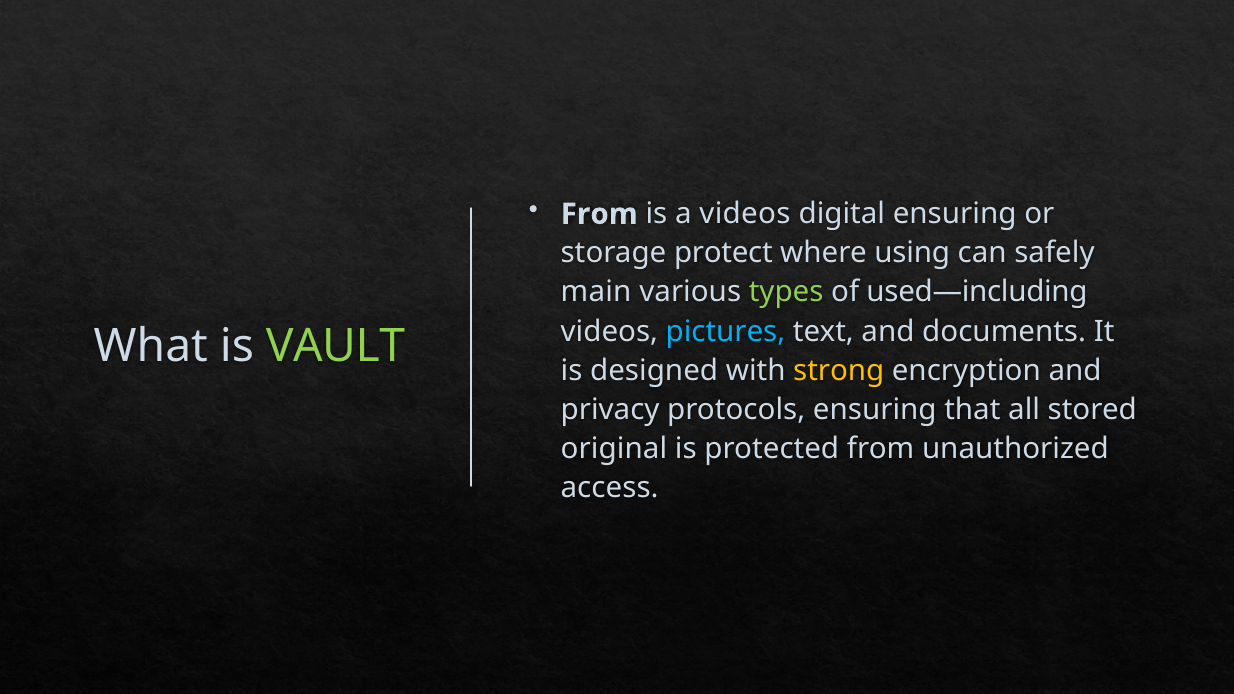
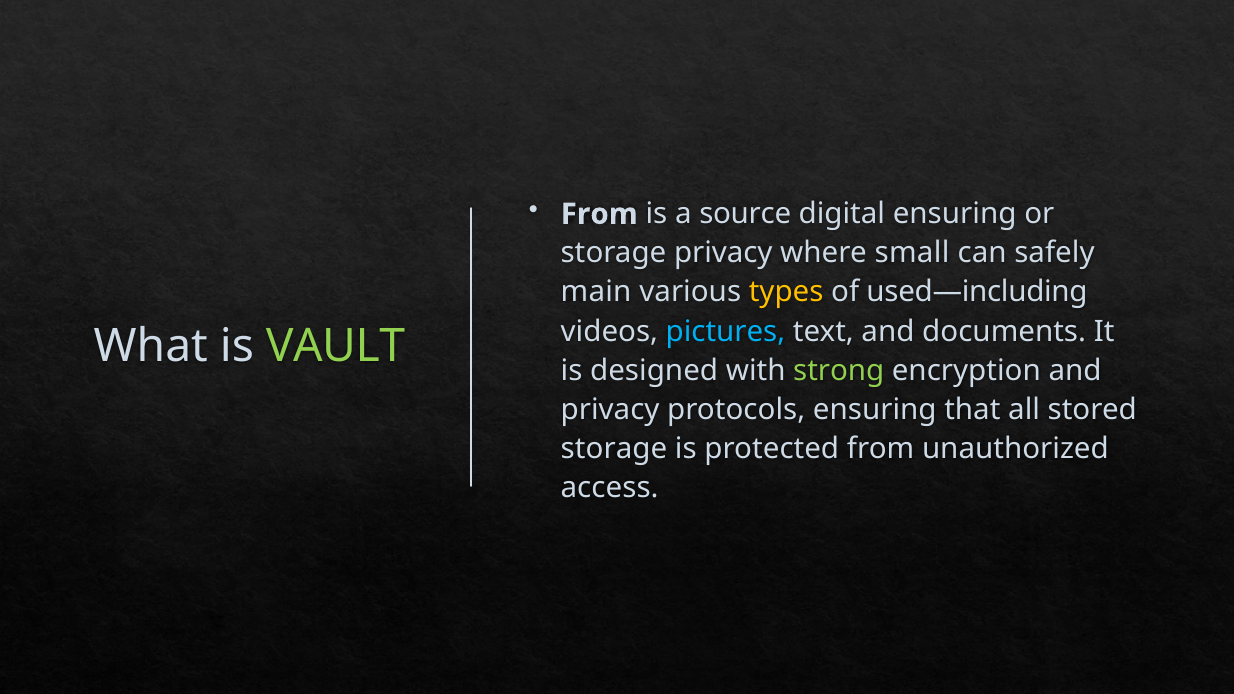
a videos: videos -> source (745, 214)
storage protect: protect -> privacy (723, 253)
using: using -> small (912, 253)
types colour: light green -> yellow (786, 292)
strong colour: yellow -> light green (839, 370)
original: original -> storage (614, 449)
